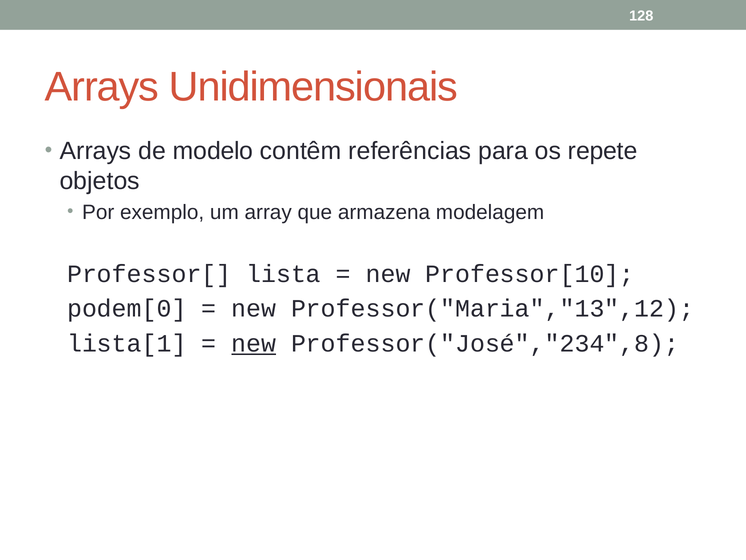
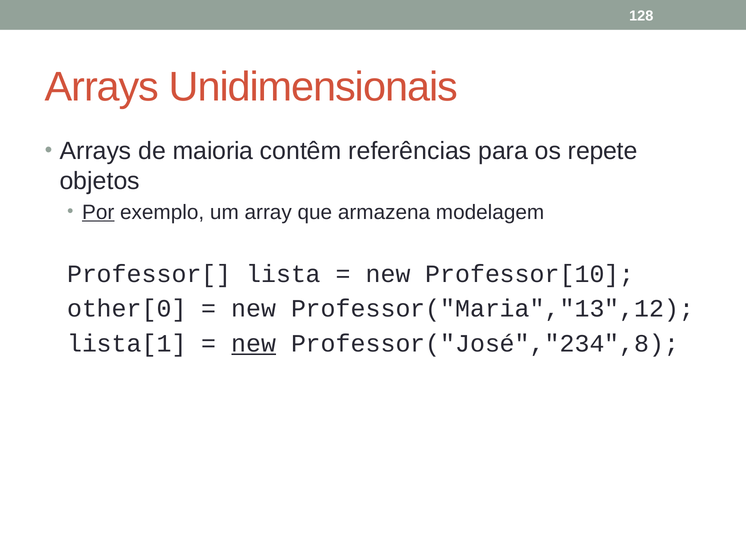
modelo: modelo -> maioria (213, 151)
Por underline: none -> present (98, 212)
podem[0: podem[0 -> other[0 (127, 308)
